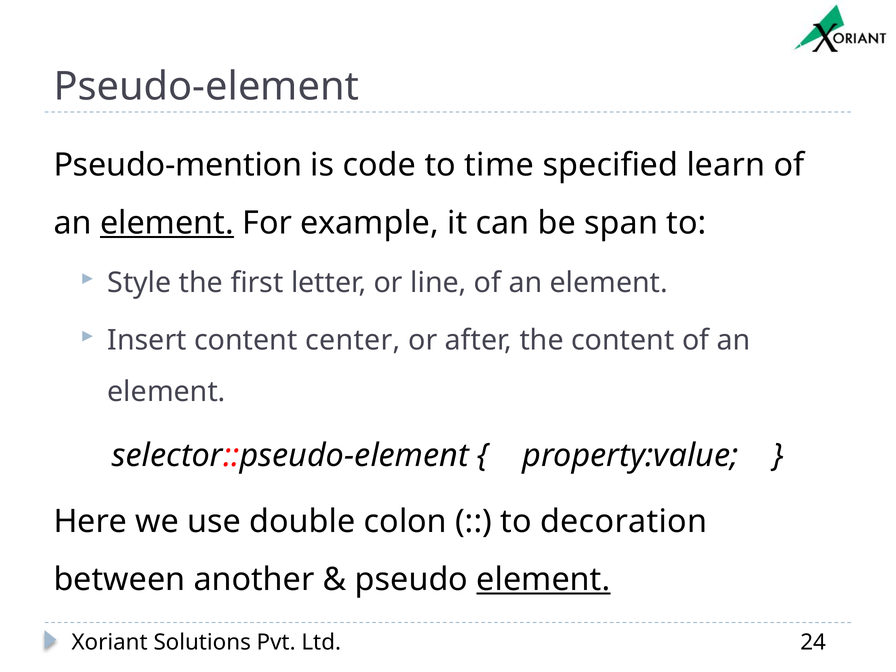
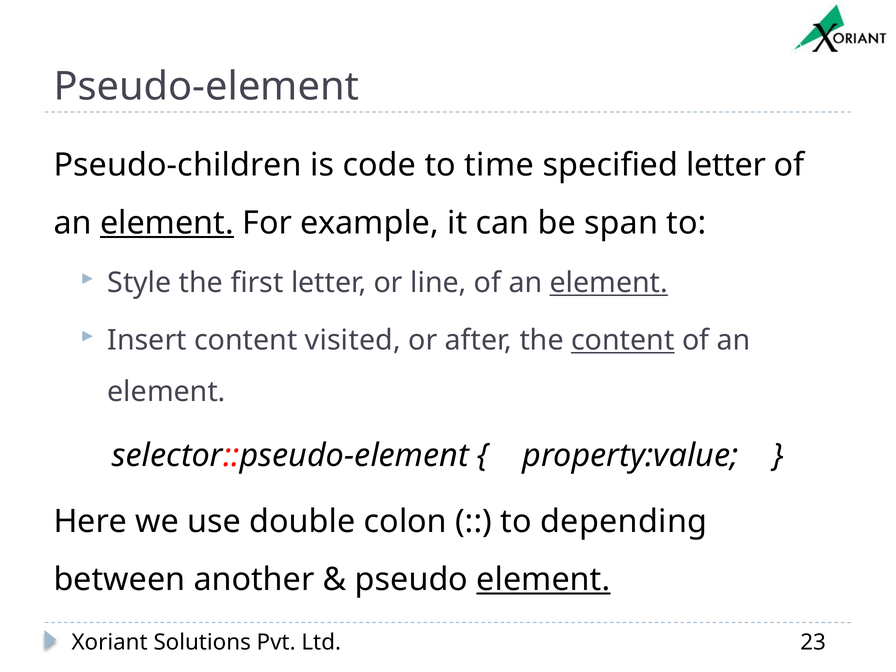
Pseudo-mention: Pseudo-mention -> Pseudo-children (178, 165)
specified learn: learn -> letter (726, 165)
element underline: none -> present (609, 283)
center: center -> visited (353, 340)
content underline: none -> present (623, 340)
decoration: decoration -> depending (624, 521)
24: 24 -> 23 (813, 642)
